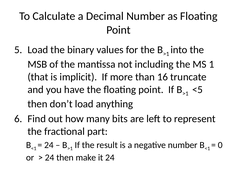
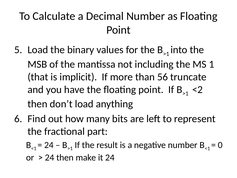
16: 16 -> 56 (163, 77)
<5: <5 -> <2 (198, 89)
